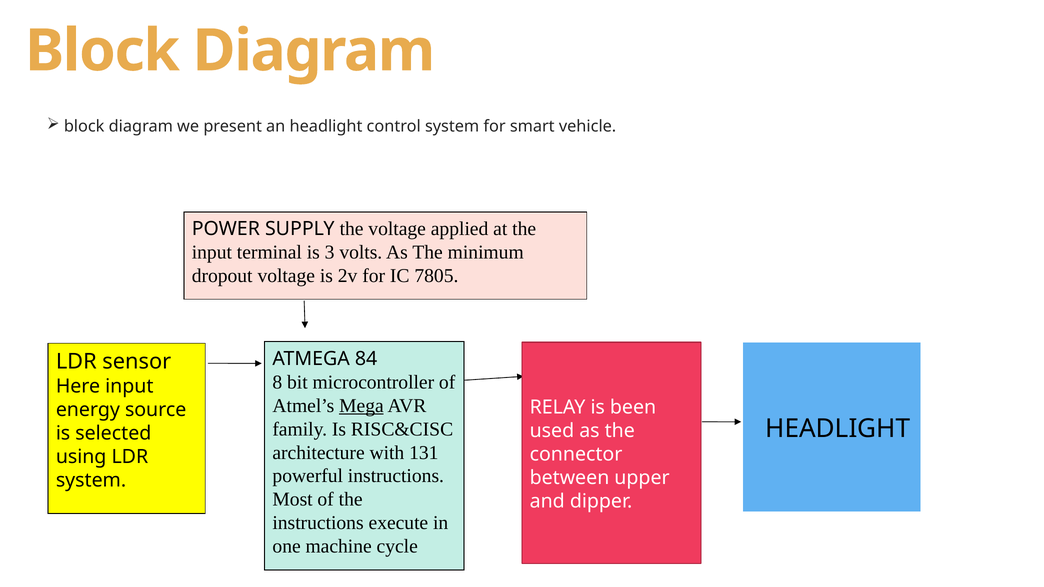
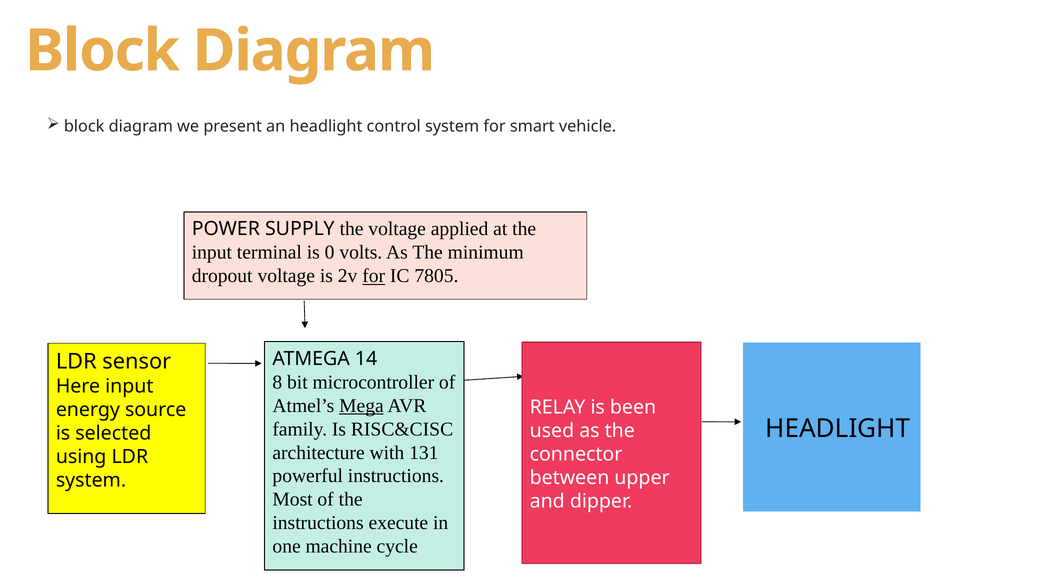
3: 3 -> 0 (330, 253)
for underline: none -> present (374, 276)
84: 84 -> 14 (366, 359)
